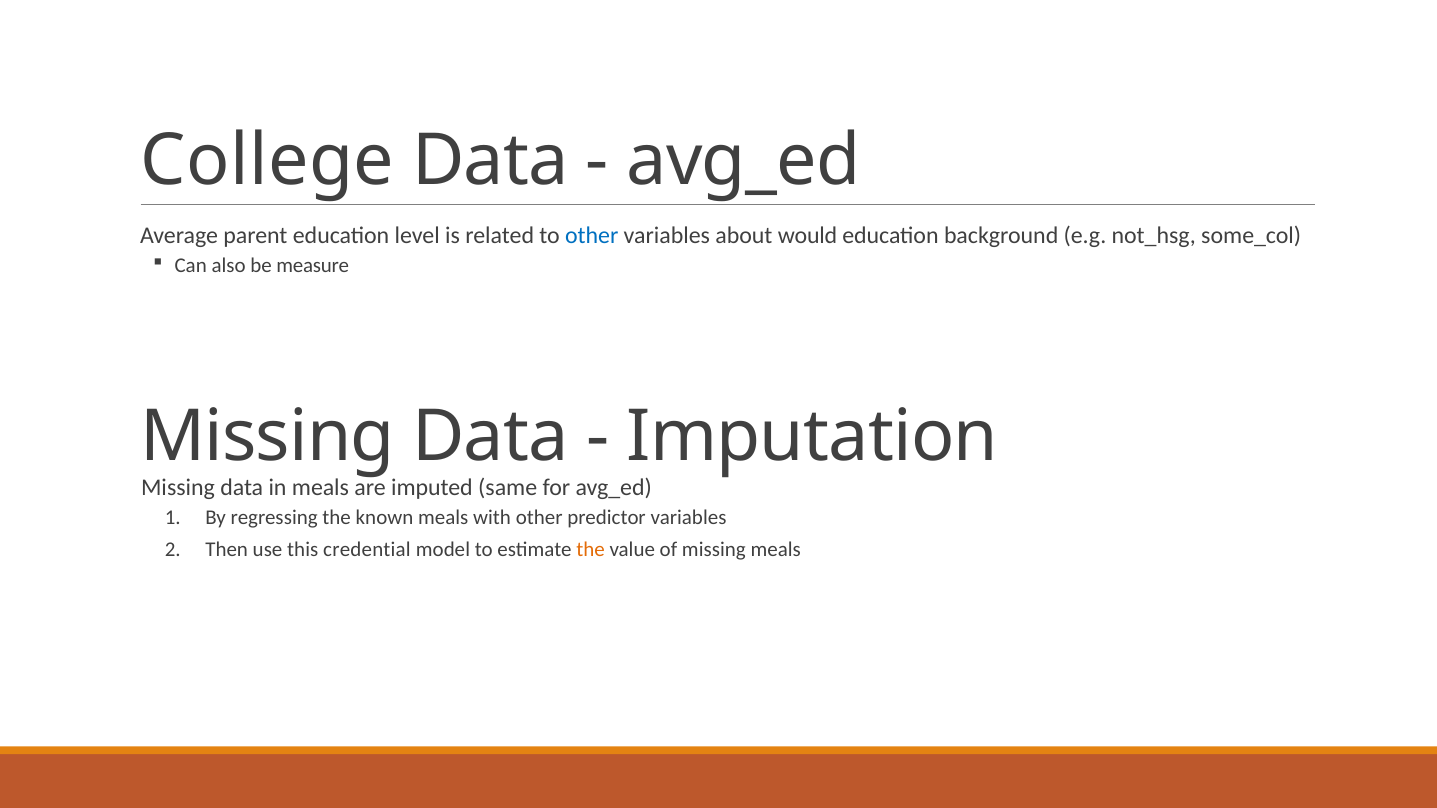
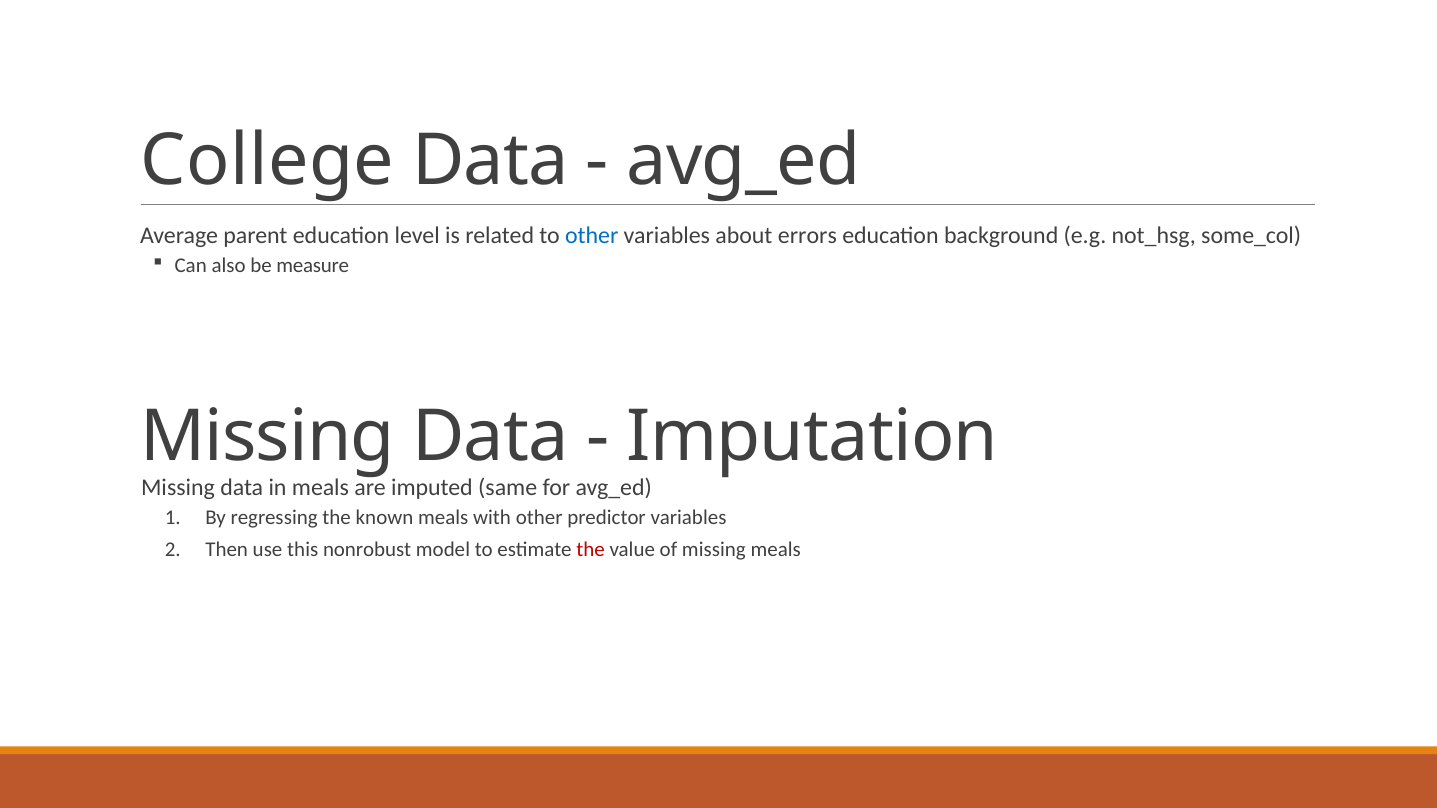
would: would -> errors (807, 236)
credential: credential -> nonrobust (367, 550)
the colour: orange -> red (591, 550)
